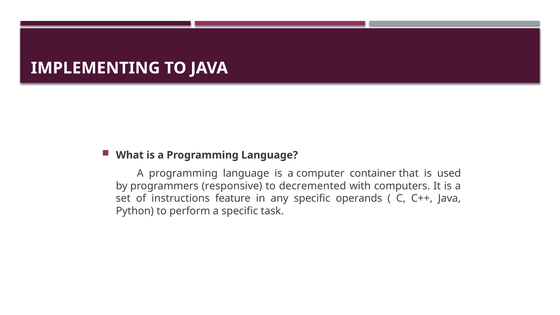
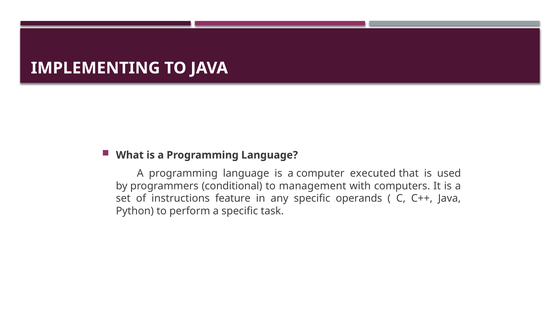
container: container -> executed (373, 173)
responsive: responsive -> conditional (232, 186)
decremented: decremented -> management (313, 186)
